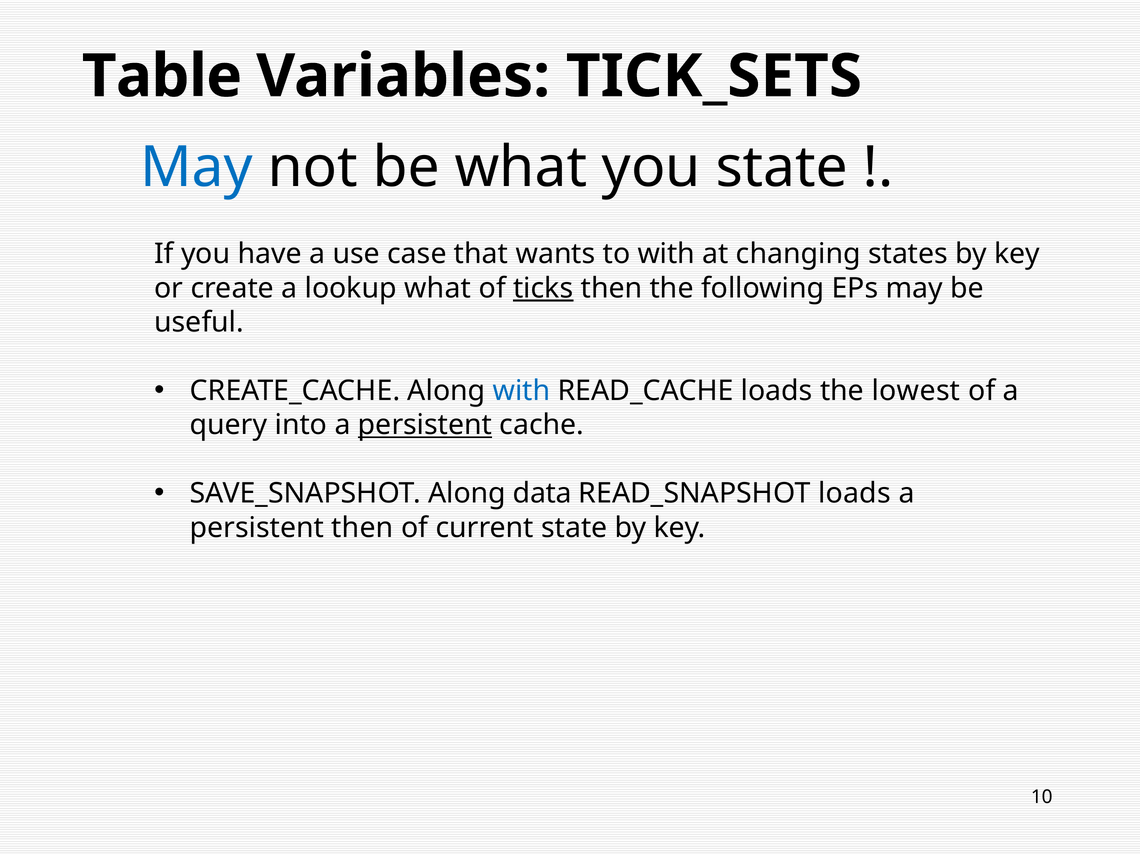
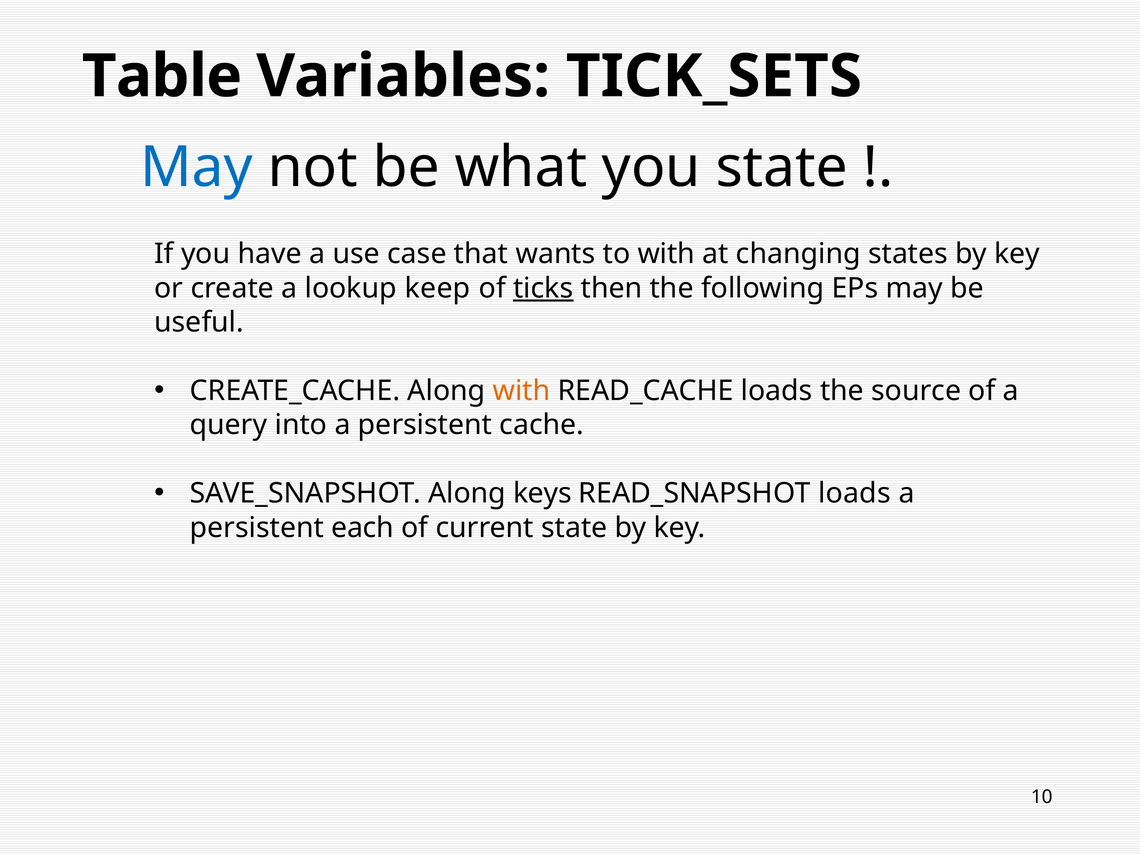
lookup what: what -> keep (438, 288)
with colour: blue -> orange (522, 391)
lowest: lowest -> source (916, 391)
persistent underline: present -> none (425, 425)
data: data -> keys (542, 493)
persistent then: then -> each (363, 528)
